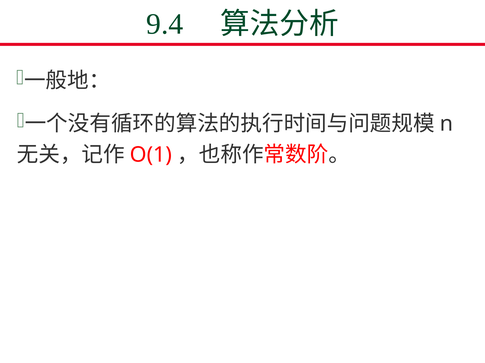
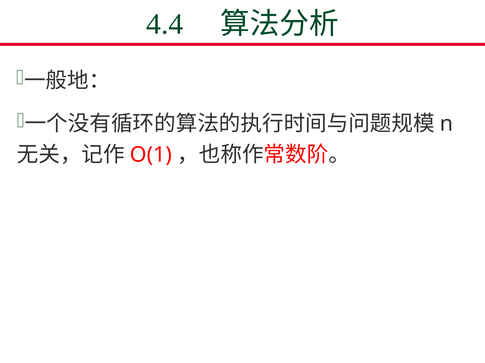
9.4: 9.4 -> 4.4 (165, 24)
